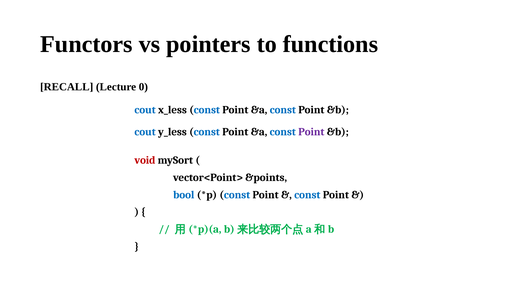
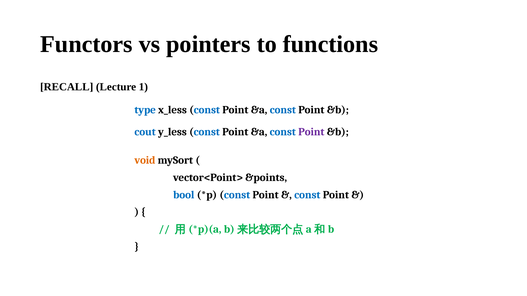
0: 0 -> 1 (143, 87)
cout: cout -> type (145, 110)
void colour: red -> orange (145, 161)
